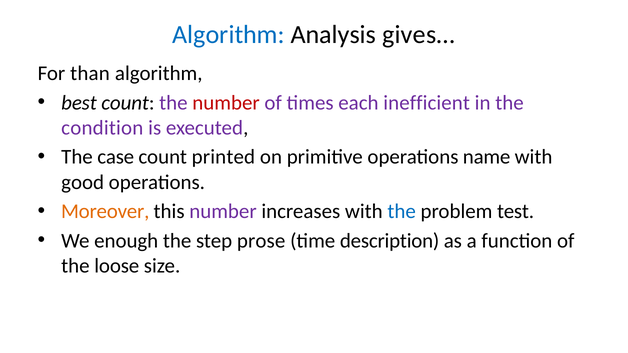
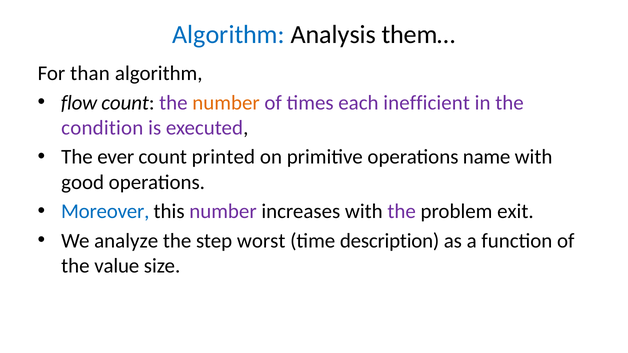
gives…: gives… -> them… (419, 35)
best: best -> flow (79, 103)
number colour: red -> orange (226, 103)
case: case -> ever (116, 157)
Moreover colour: orange -> blue (105, 212)
the colour: blue -> purple (402, 212)
test: test -> exit (515, 212)
enough: enough -> analyze (126, 241)
prose: prose -> worst (261, 241)
loose: loose -> value (117, 266)
